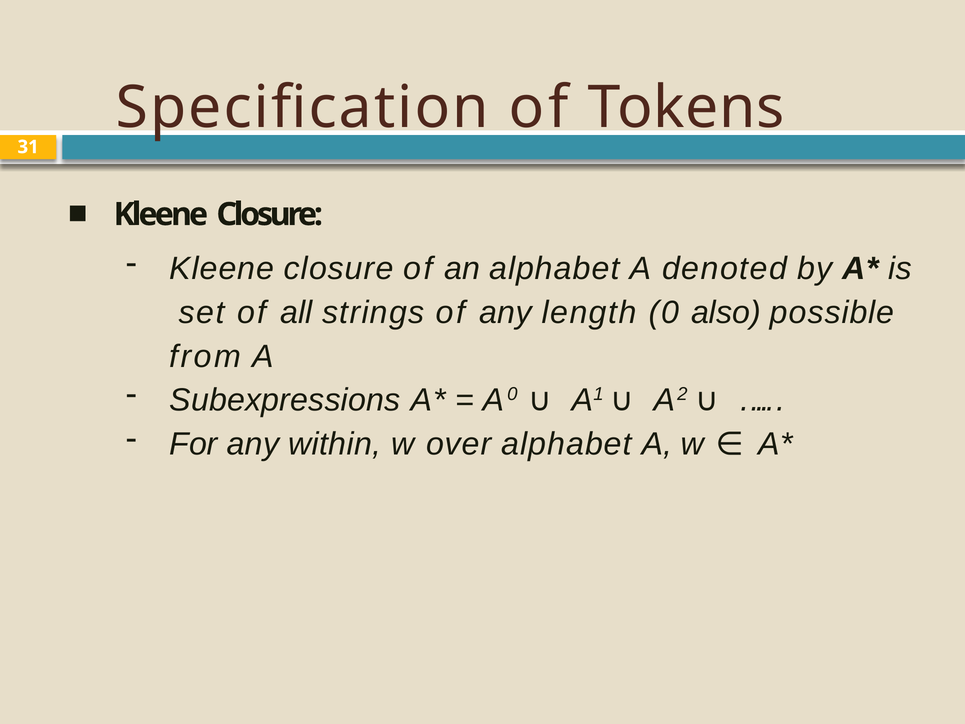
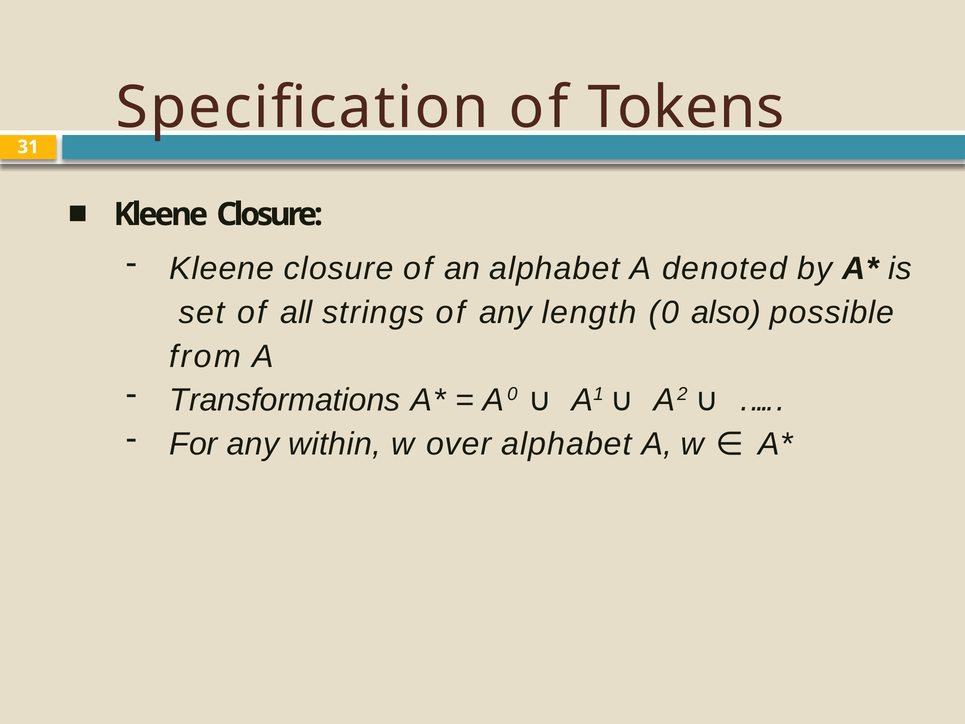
Subexpressions: Subexpressions -> Transformations (285, 400)
